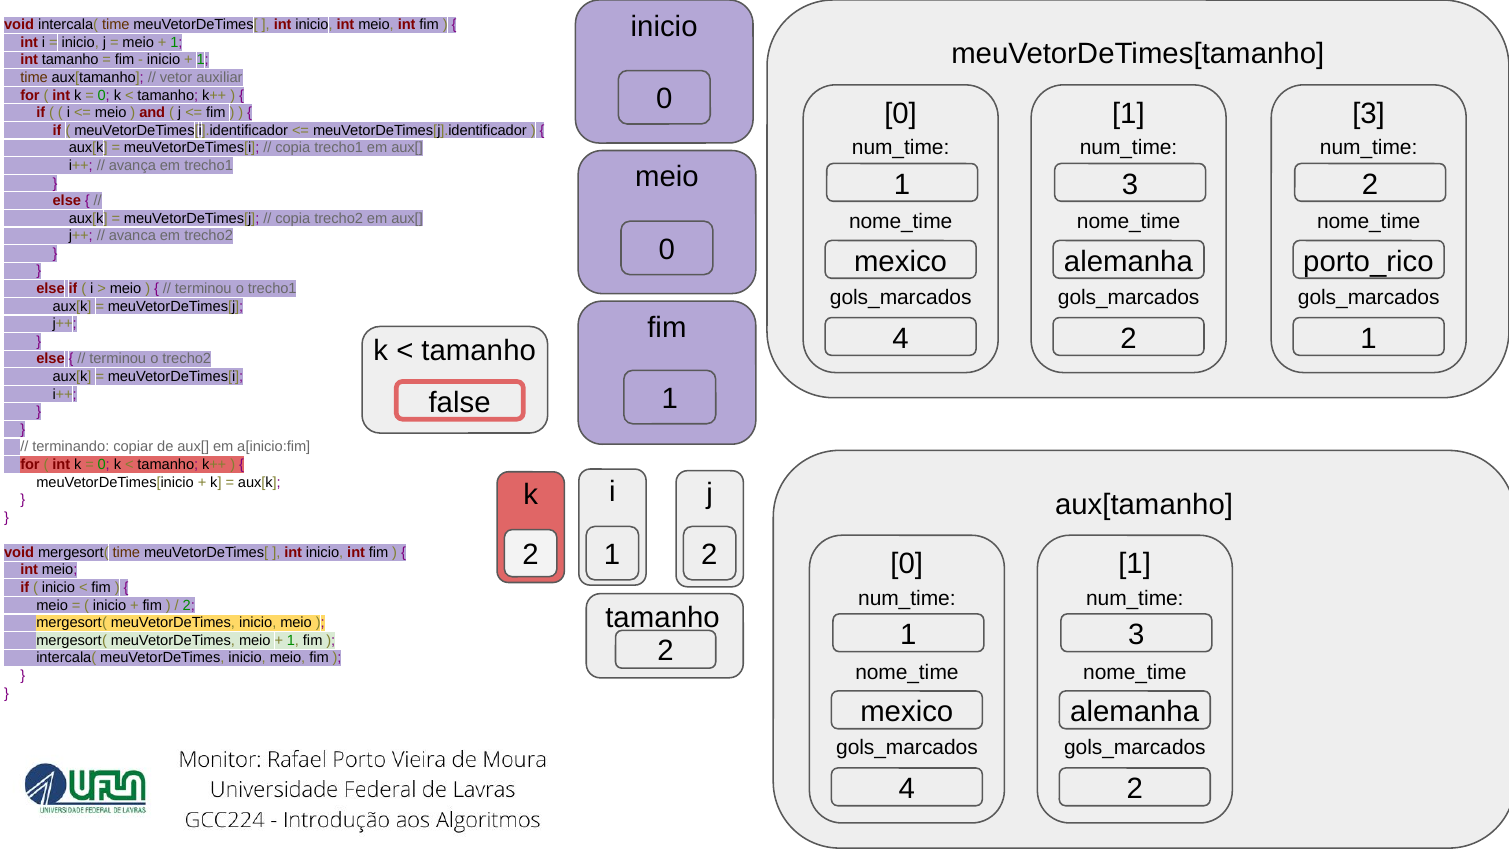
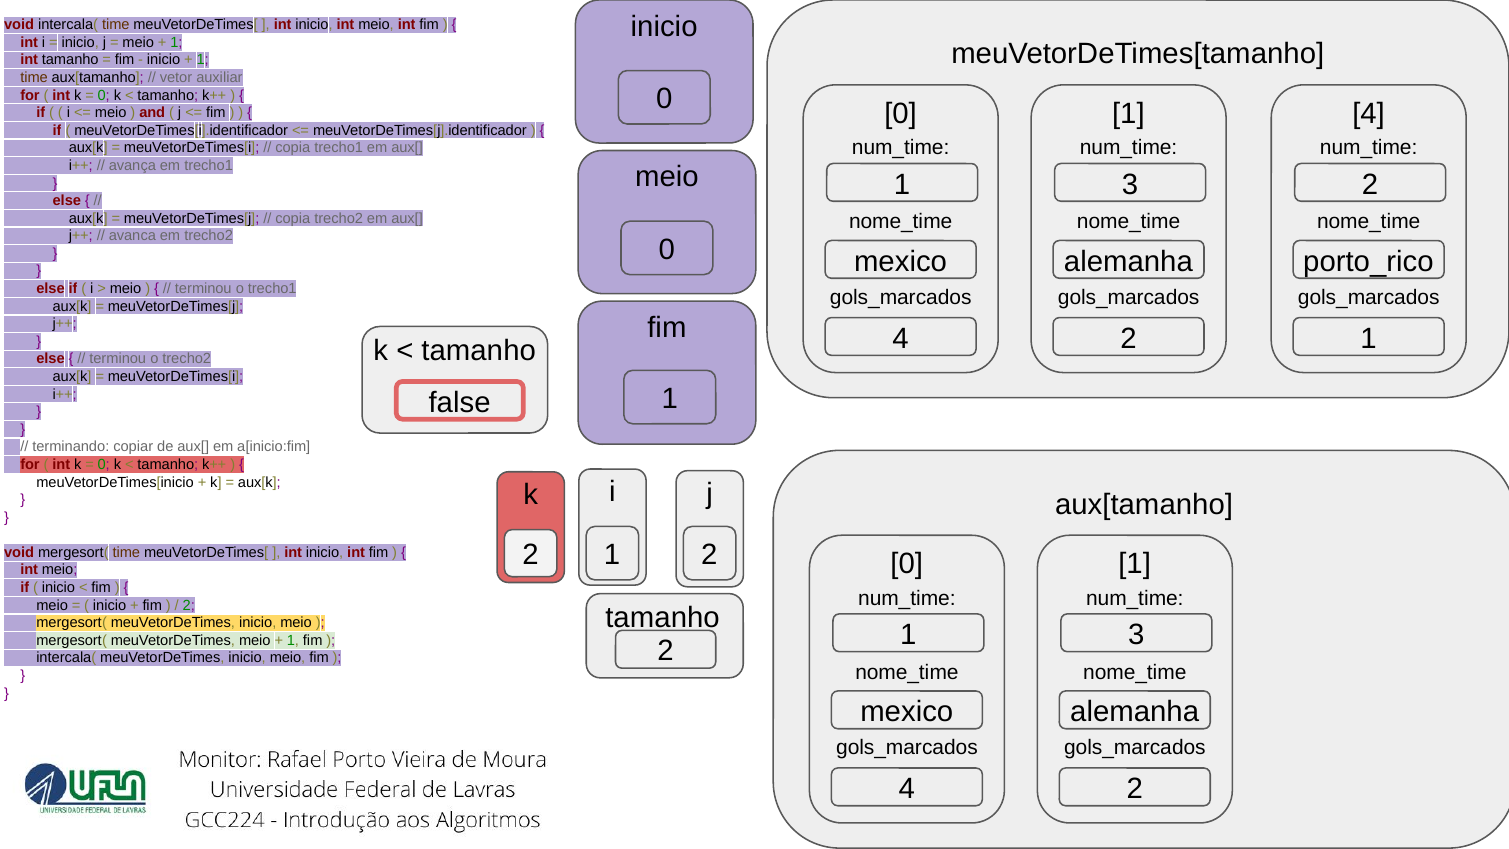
3: 3 -> 4 (1369, 114)
